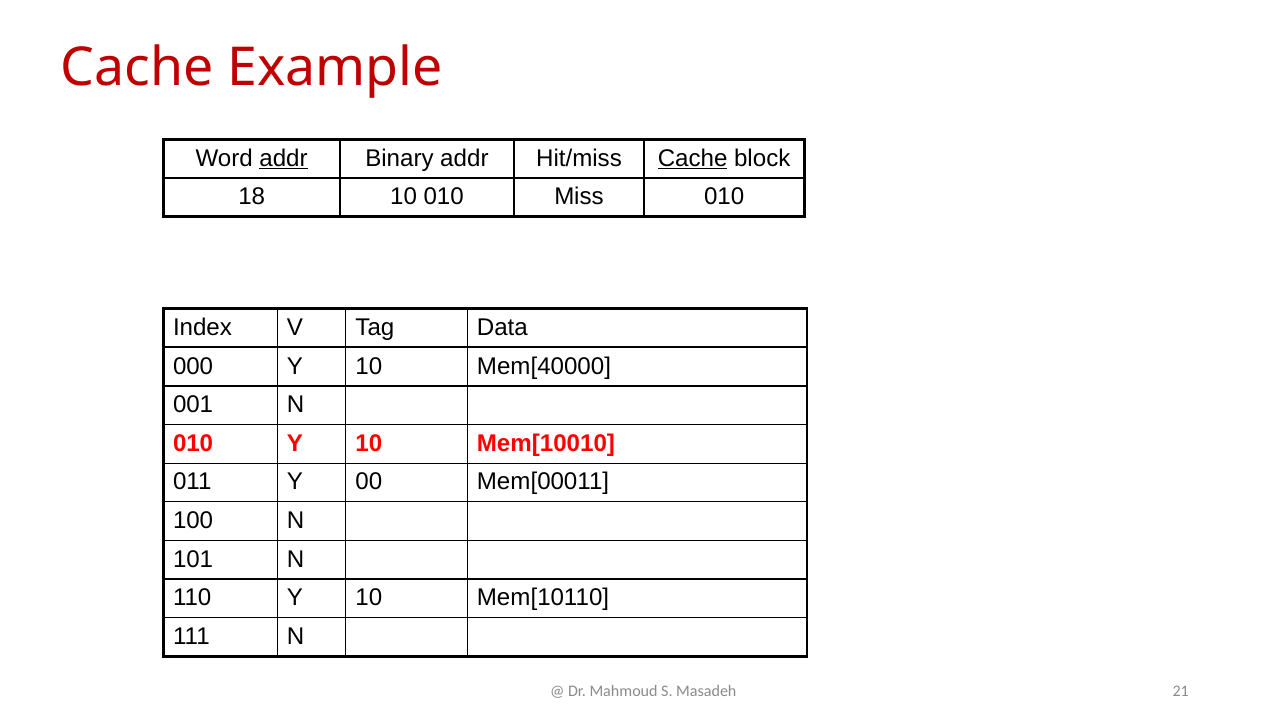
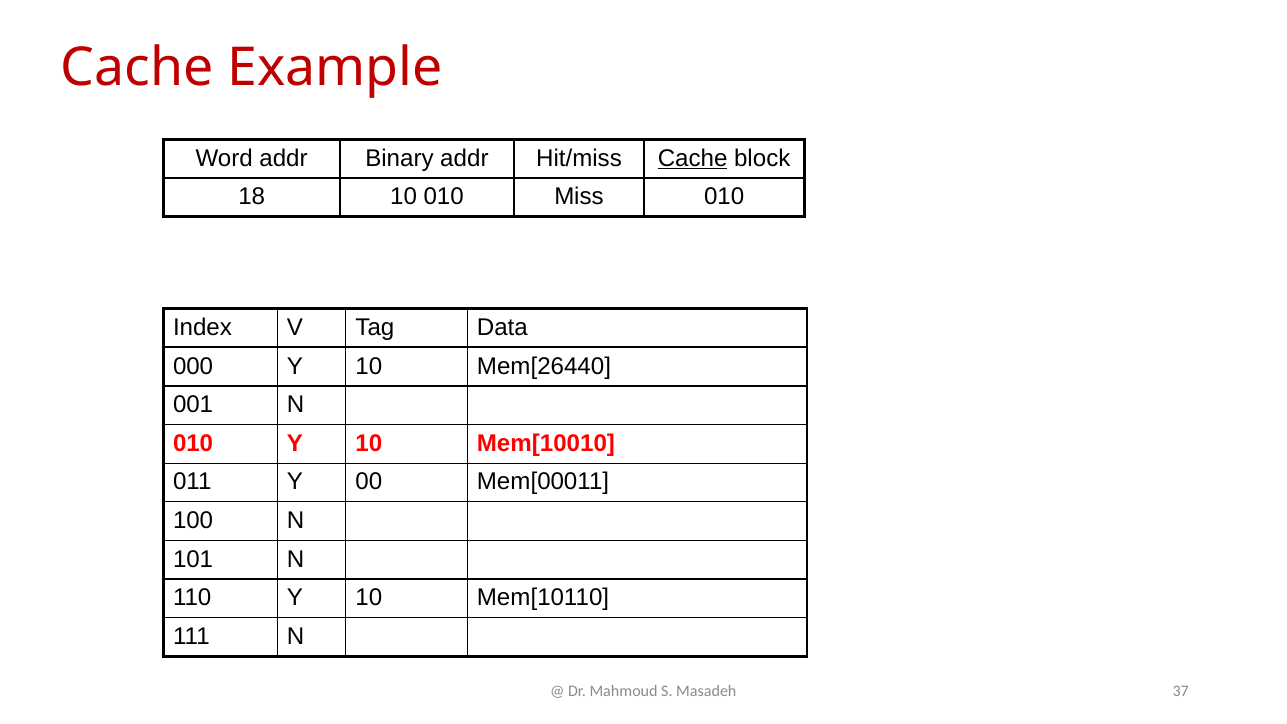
addr underline: present -> none (284, 158)
Mem[40000: Mem[40000 -> Mem[26440 (544, 366)
21: 21 -> 37 (1181, 691)
